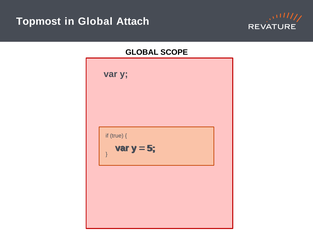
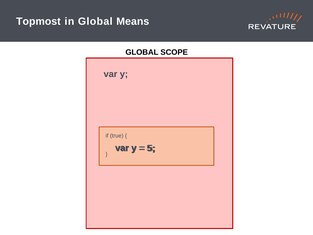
Attach: Attach -> Means (133, 21)
